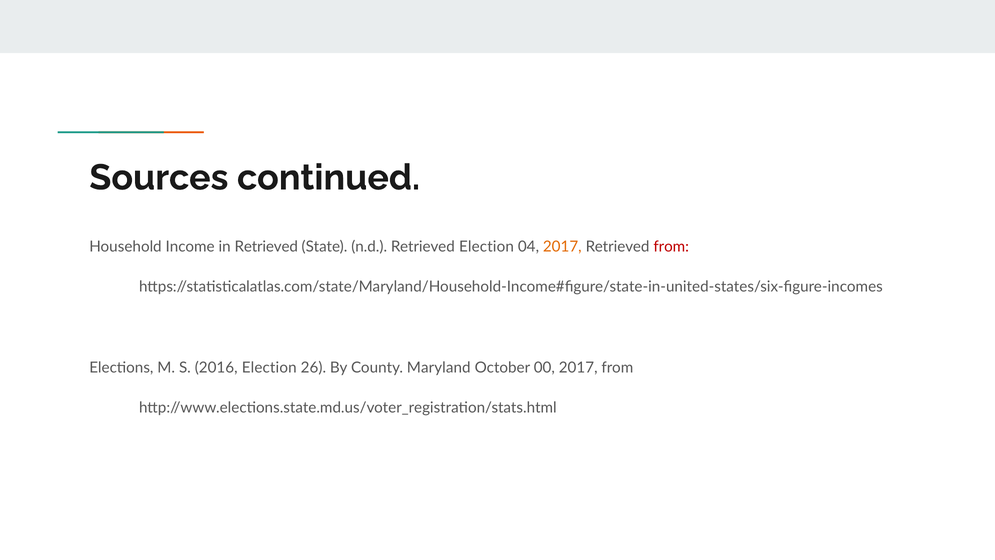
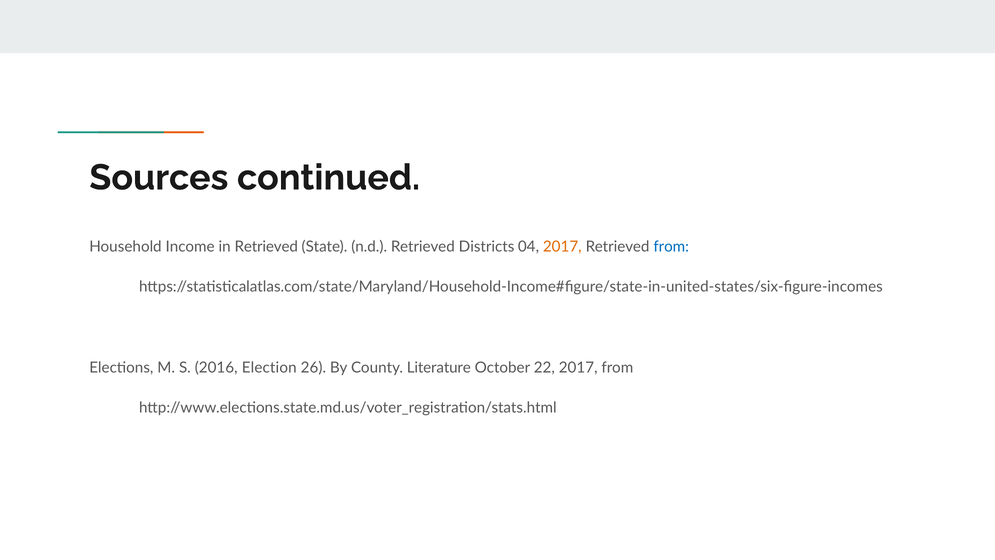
Retrieved Election: Election -> Districts (487, 246)
from colour: red -> blue (671, 246)
Maryland: Maryland -> Literature (439, 367)
00: 00 -> 22 (544, 367)
